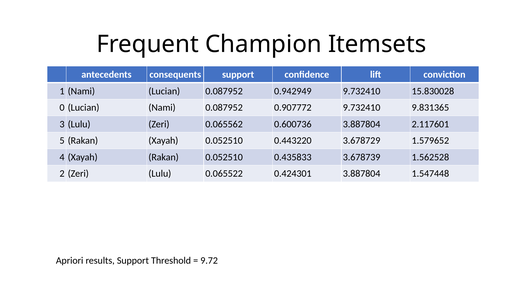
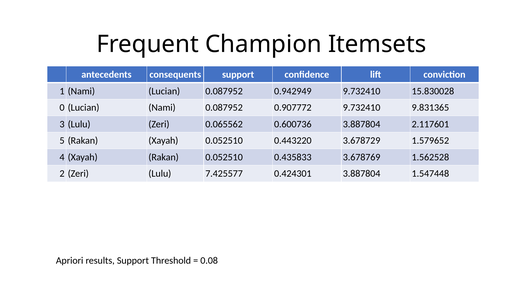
3.678739: 3.678739 -> 3.678769 (362, 157)
0.065522: 0.065522 -> 7.425577 (224, 174)
9.72: 9.72 -> 0.08 (209, 260)
